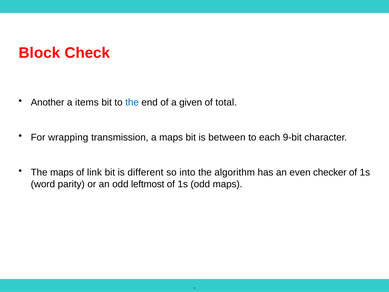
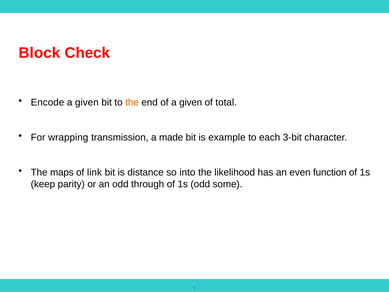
Another: Another -> Encode (47, 102)
items: items -> given (87, 102)
the colour: blue -> orange (132, 102)
a maps: maps -> made (171, 137)
between: between -> example (227, 137)
9-bit: 9-bit -> 3-bit (292, 137)
different: different -> distance (146, 172)
algorithm: algorithm -> likelihood (235, 172)
checker: checker -> function (330, 172)
word: word -> keep (43, 184)
leftmost: leftmost -> through (148, 184)
odd maps: maps -> some (228, 184)
